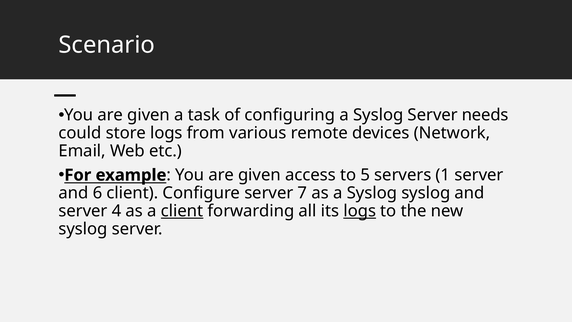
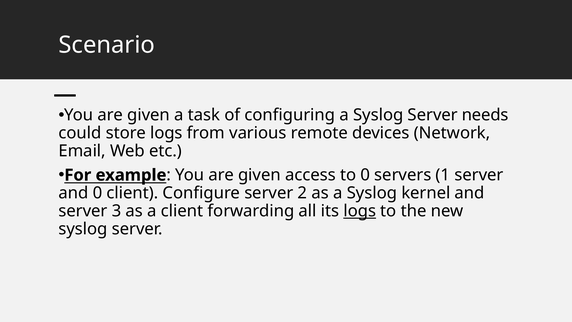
to 5: 5 -> 0 (365, 175)
and 6: 6 -> 0 (97, 193)
7: 7 -> 2 (302, 193)
Syslog syslog: syslog -> kernel (426, 193)
4: 4 -> 3 (117, 211)
client underline: present -> none (182, 211)
